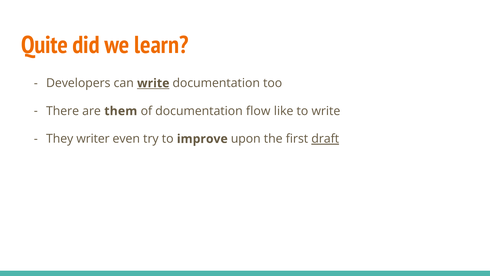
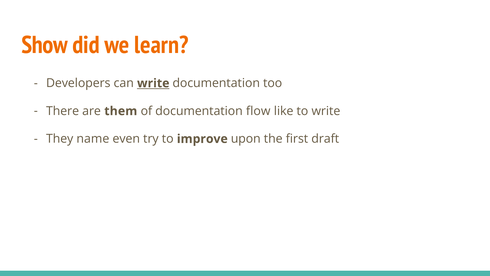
Quite: Quite -> Show (45, 45)
writer: writer -> name (93, 139)
draft underline: present -> none (325, 139)
